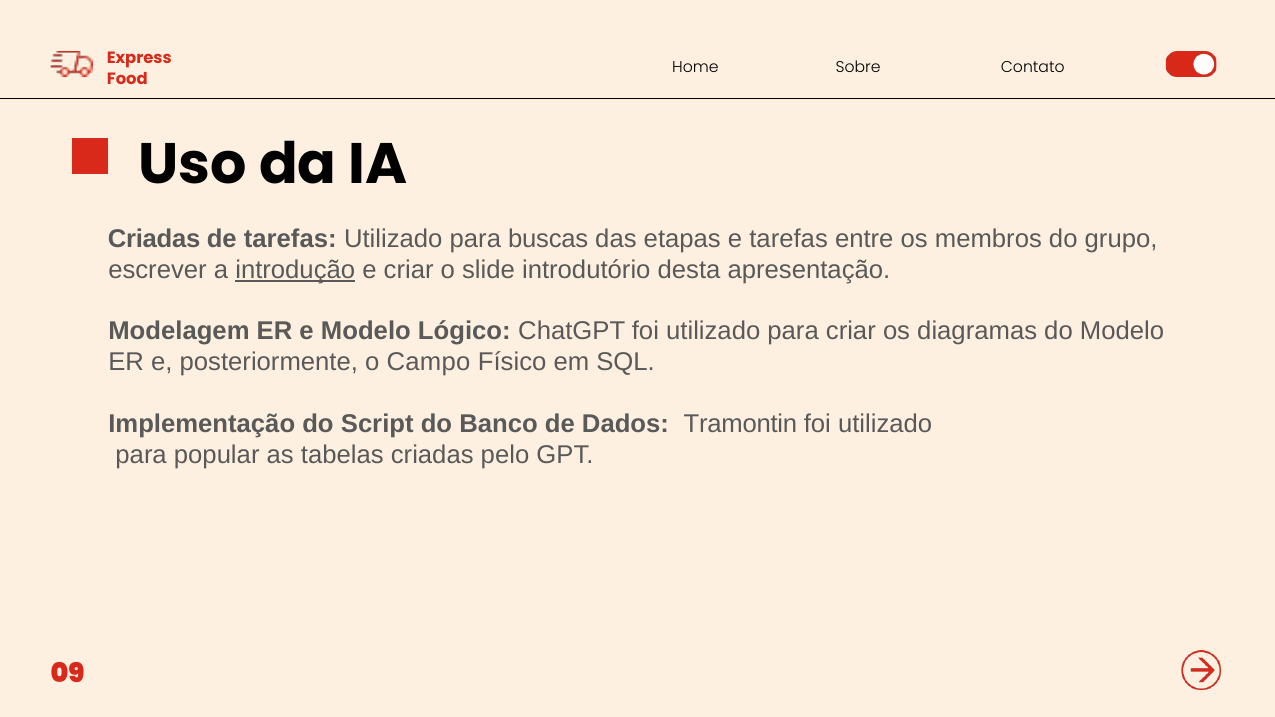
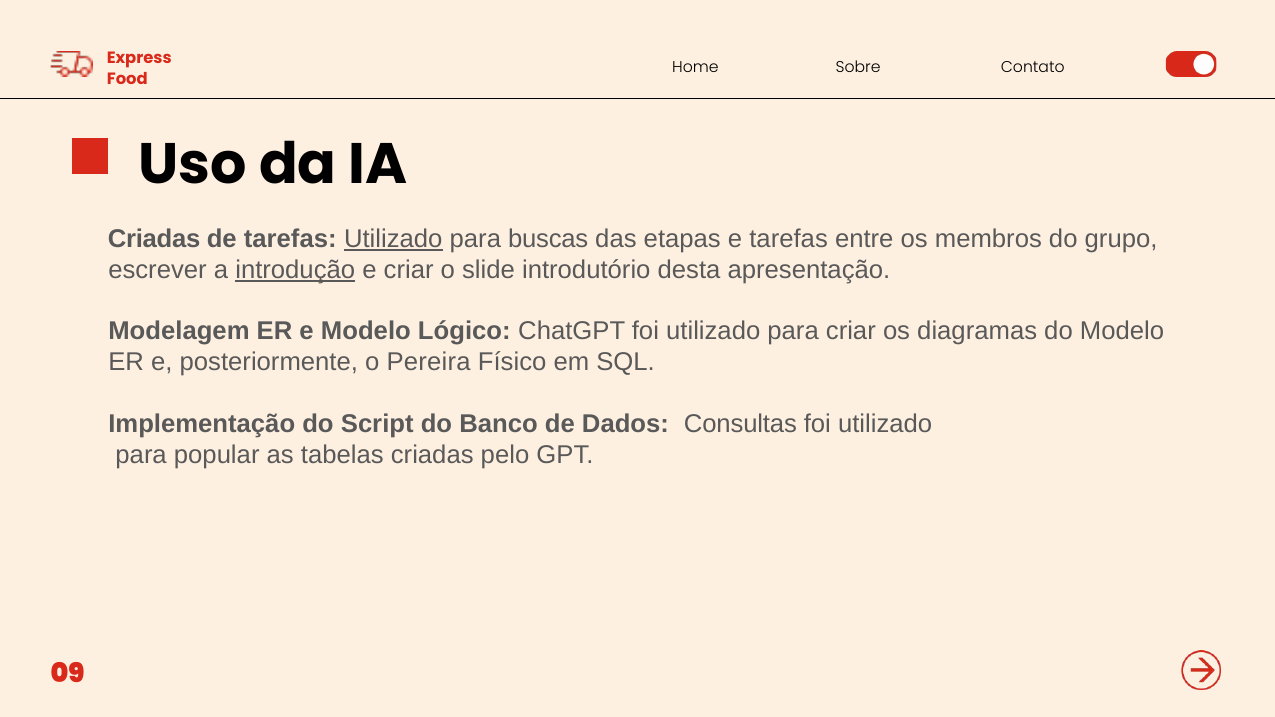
Utilizado underline: none -> present (393, 239)
Campo: Campo -> Pereira (429, 362)
Tramontin: Tramontin -> Consultas (740, 424)
